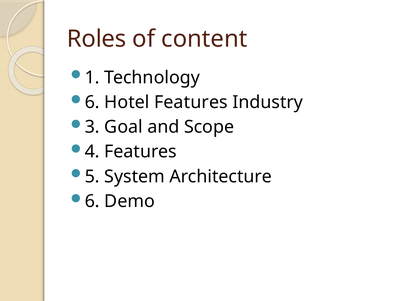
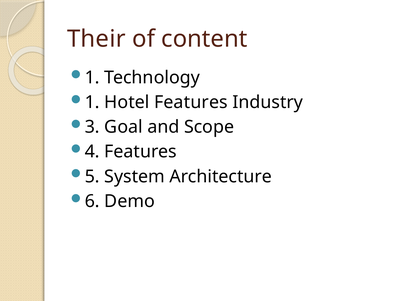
Roles: Roles -> Their (96, 39)
6: 6 -> 1 (92, 102)
